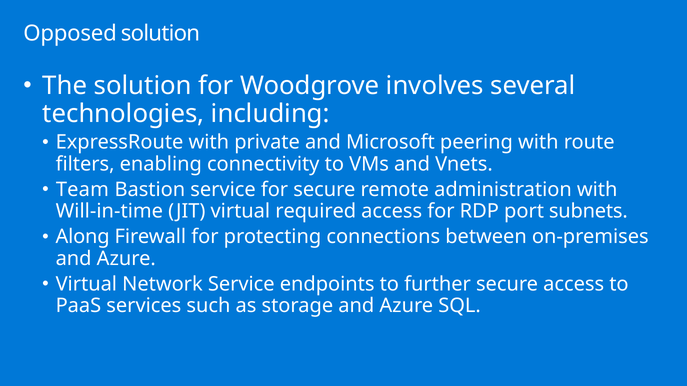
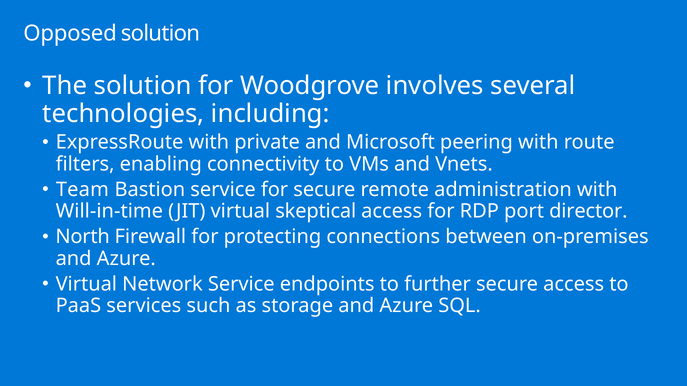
required: required -> skeptical (316, 211)
subnets: subnets -> director (588, 211)
Along: Along -> North (83, 237)
